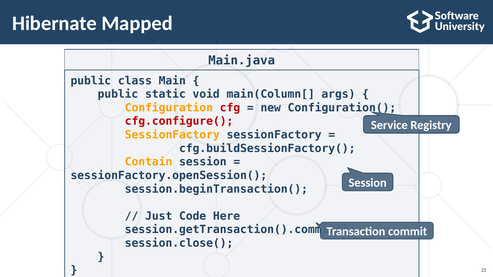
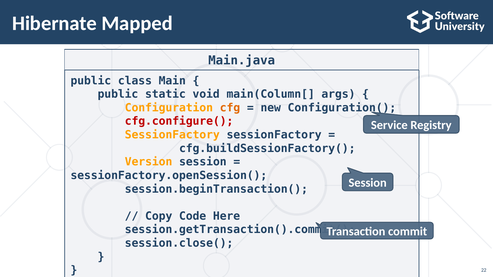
cfg colour: red -> orange (230, 108)
Contain: Contain -> Version (149, 162)
Just: Just -> Copy (159, 216)
